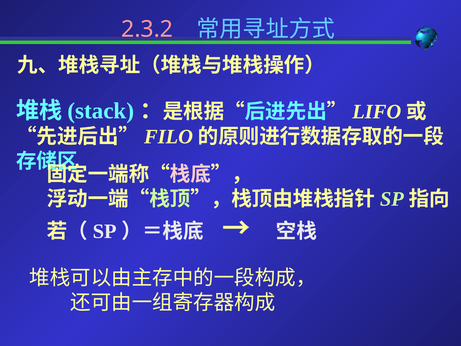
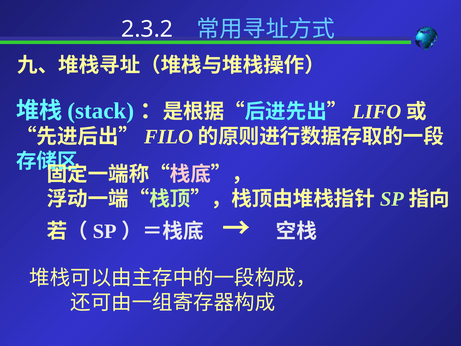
2.3.2 colour: pink -> white (147, 29)
